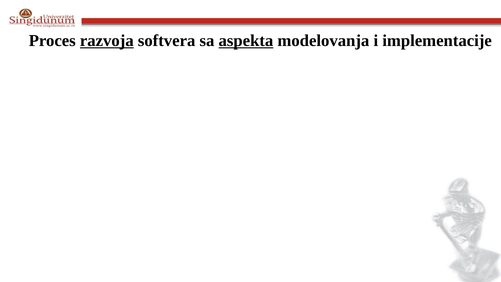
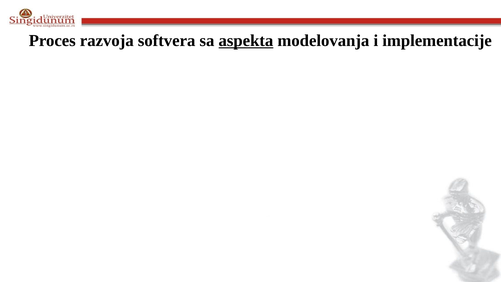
razvoja underline: present -> none (107, 41)
